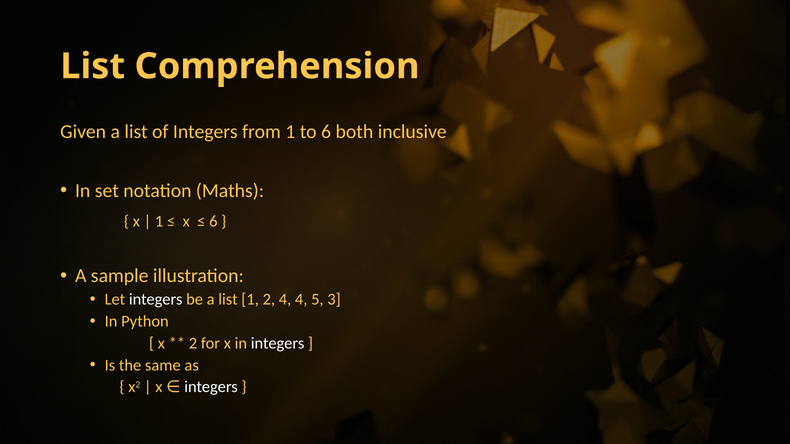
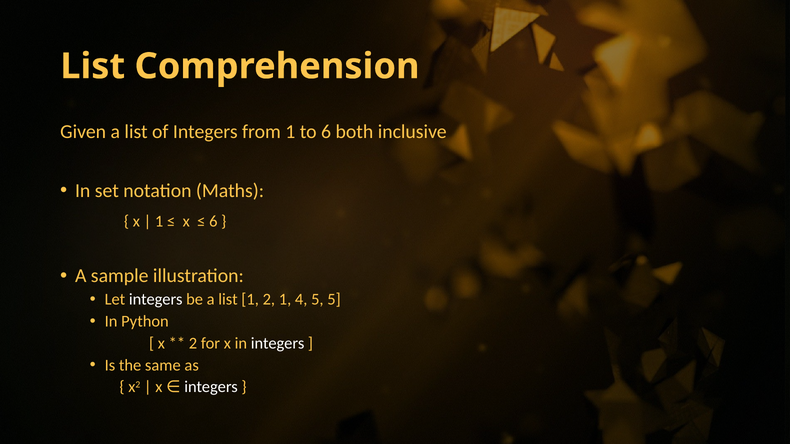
2 4: 4 -> 1 (285, 300)
5 3: 3 -> 5 (334, 300)
